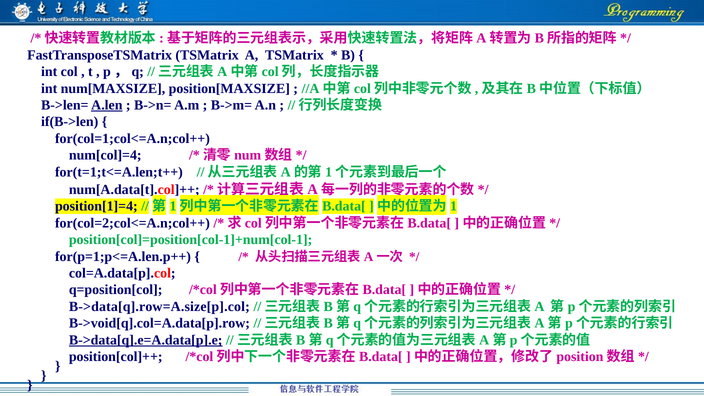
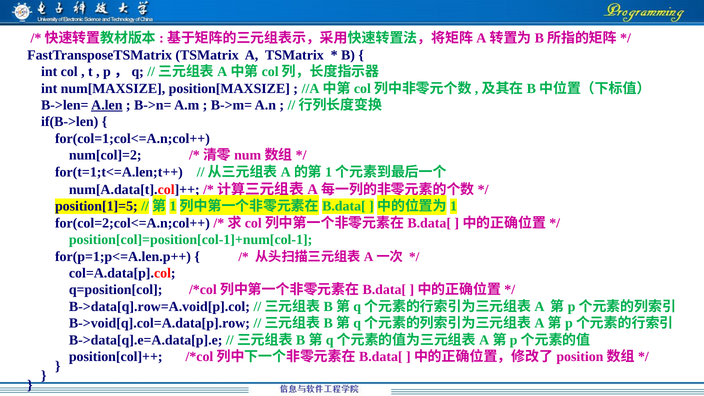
num[col]=4: num[col]=4 -> num[col]=2 (105, 155)
position[1]=4: position[1]=4 -> position[1]=5 (96, 206)
B->data[q].row=A.size[p].col: B->data[q].row=A.size[p].col -> B->data[q].row=A.void[p].col (159, 307)
B->data[q].e=A.data[p].e underline: present -> none (146, 340)
